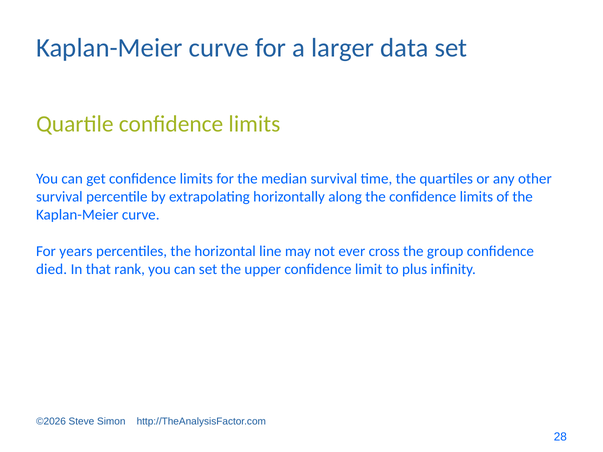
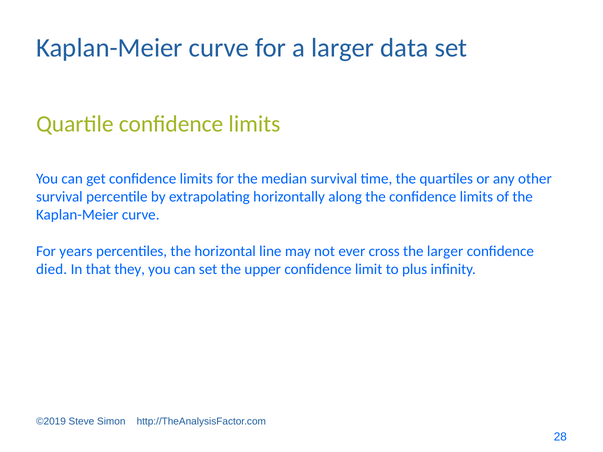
the group: group -> larger (445, 251)
rank: rank -> they (130, 269)
©2026: ©2026 -> ©2019 (51, 422)
